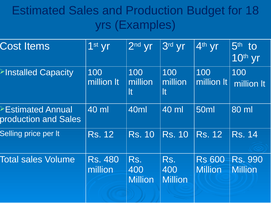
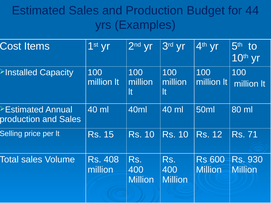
18: 18 -> 44 (252, 11)
lt Rs 12: 12 -> 15 (109, 135)
14: 14 -> 71 (253, 135)
480: 480 -> 408 (111, 160)
990: 990 -> 930 (255, 160)
